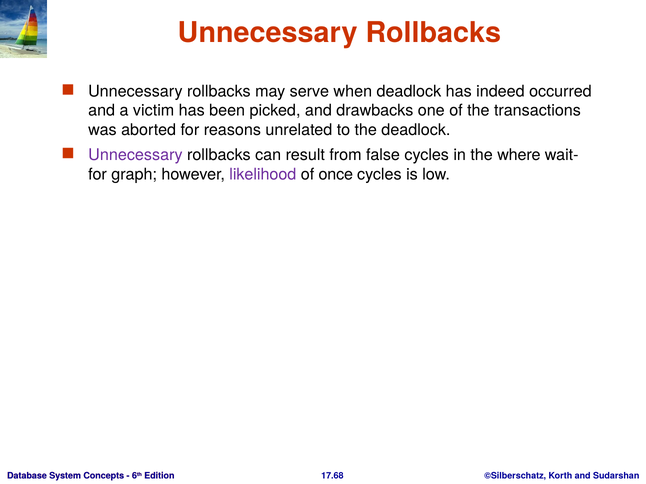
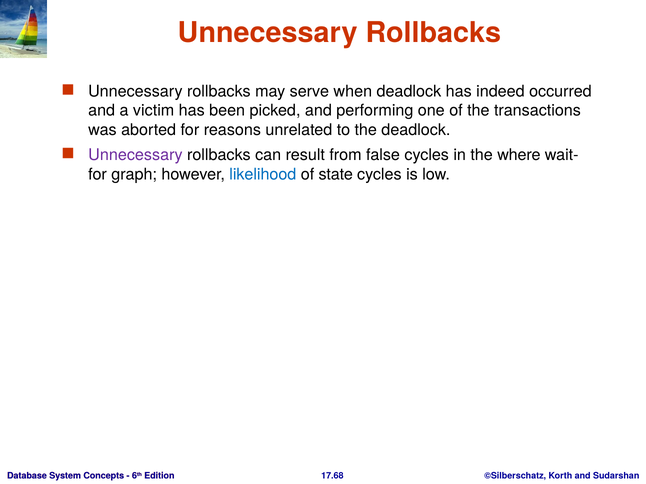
drawbacks: drawbacks -> performing (375, 111)
likelihood colour: purple -> blue (263, 174)
once: once -> state (336, 174)
